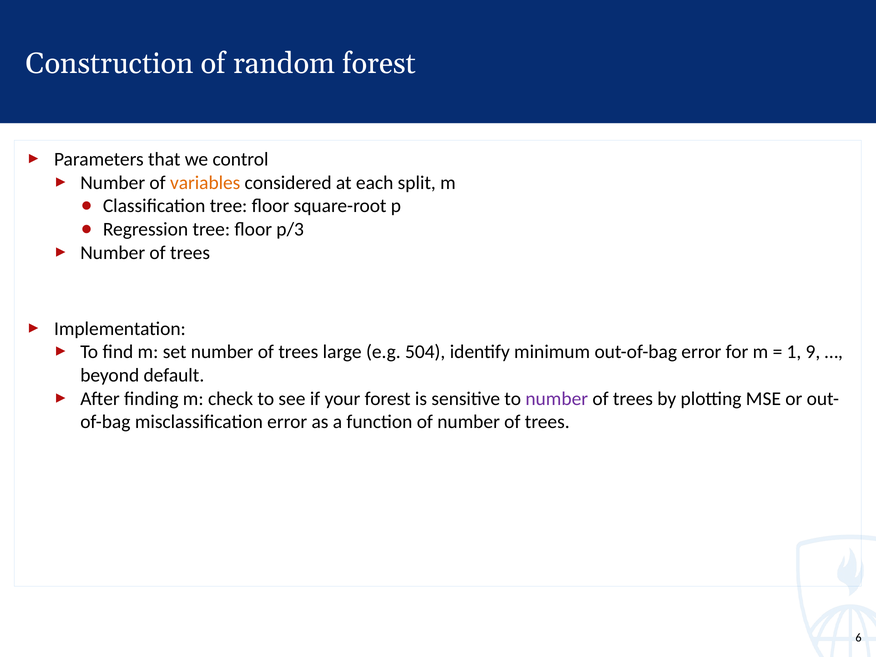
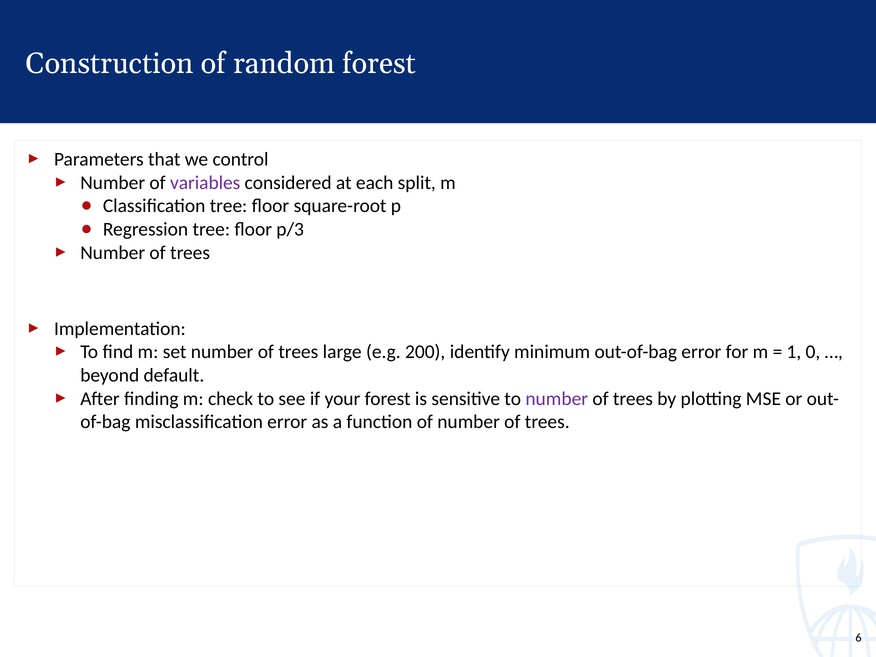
variables colour: orange -> purple (205, 183)
504: 504 -> 200 (425, 352)
9: 9 -> 0 (813, 352)
